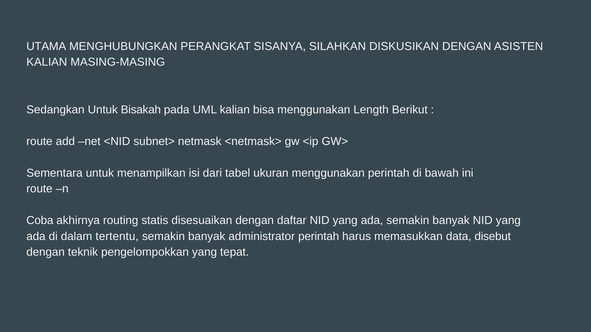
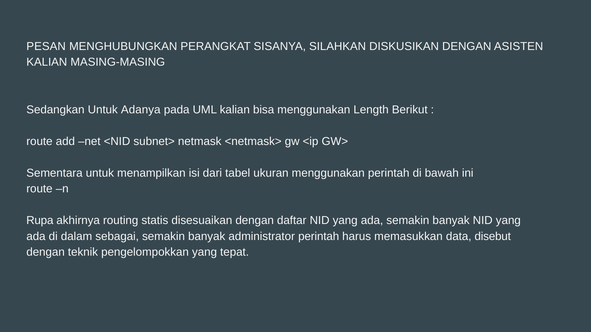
UTAMA: UTAMA -> PESAN (46, 46)
Bisakah: Bisakah -> Adanya (141, 110)
Coba: Coba -> Rupa (40, 221)
tertentu: tertentu -> sebagai (117, 237)
